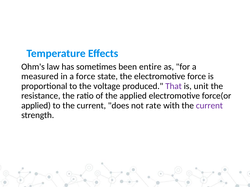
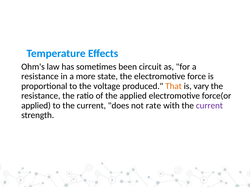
entire: entire -> circuit (150, 67)
measured: measured -> resistance (40, 77)
a force: force -> more (86, 77)
That colour: purple -> orange (174, 86)
unit: unit -> vary (201, 86)
